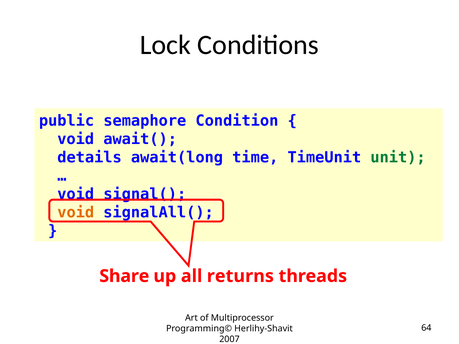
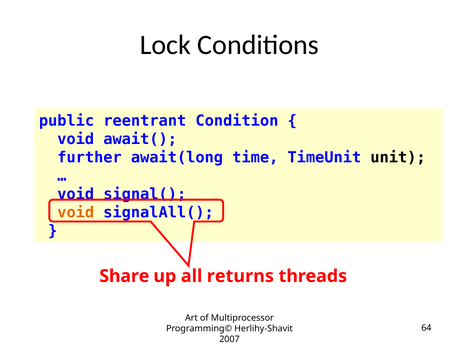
semaphore: semaphore -> reentrant (145, 121)
details: details -> further (90, 158)
unit colour: green -> black (398, 158)
